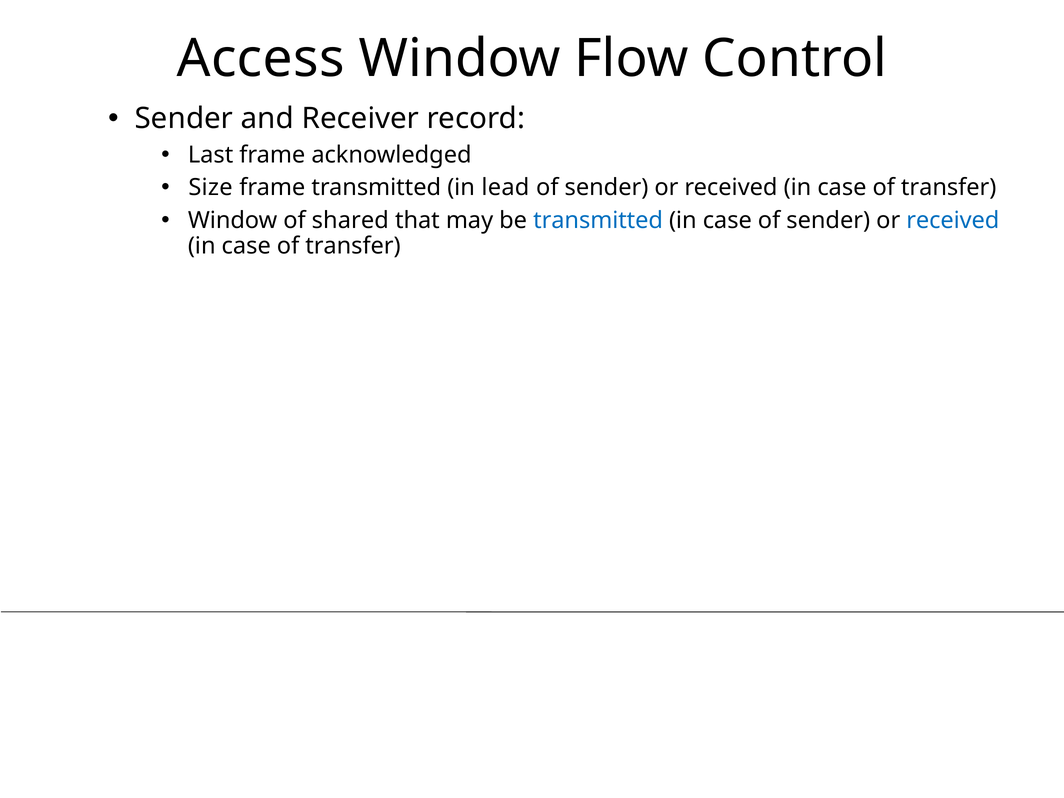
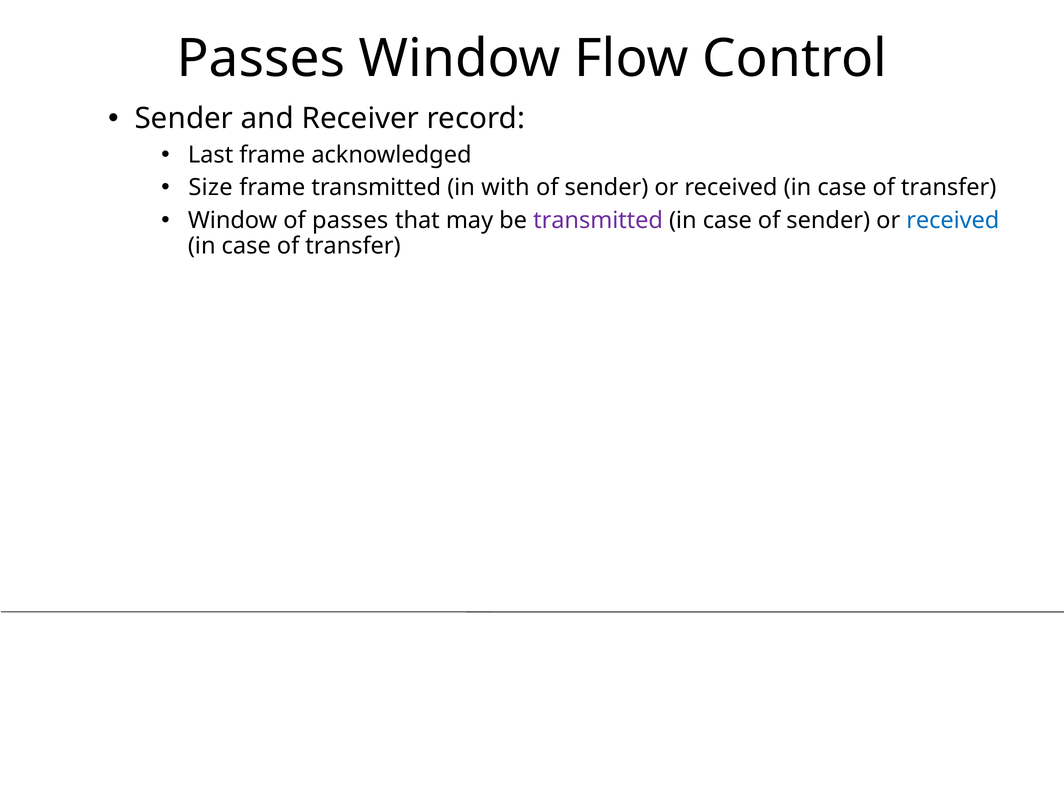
Access: Access -> Passes (261, 59)
lead: lead -> with (505, 188)
of shared: shared -> passes (350, 221)
transmitted colour: blue -> purple (598, 221)
